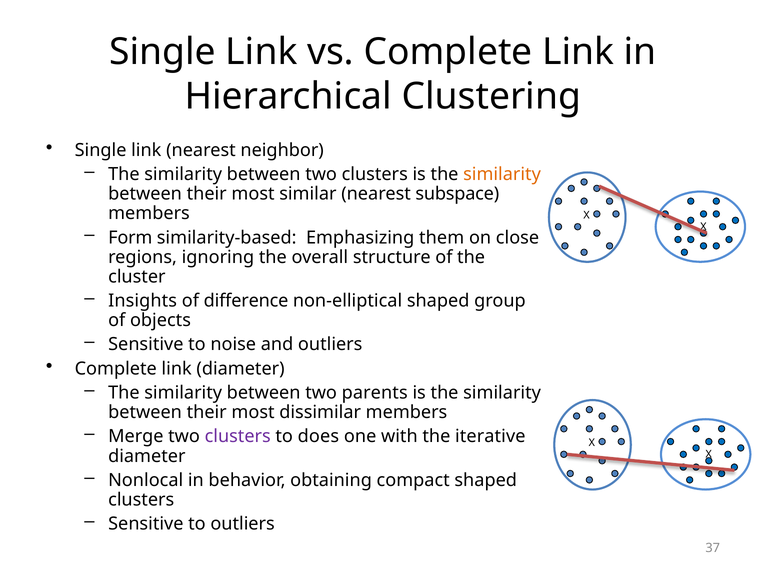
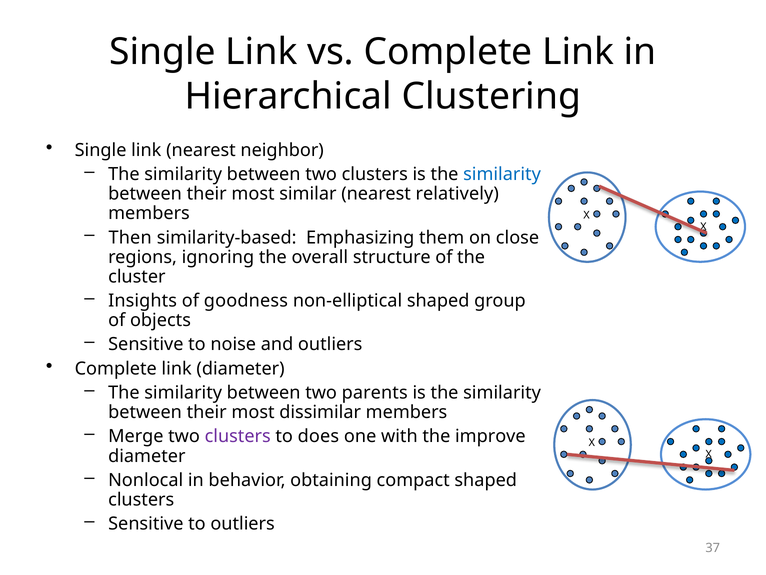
similarity colour: orange -> blue (502, 174)
subspace: subspace -> relatively (457, 194)
Form: Form -> Then (130, 237)
difference: difference -> goodness (246, 301)
iterative: iterative -> improve (490, 436)
